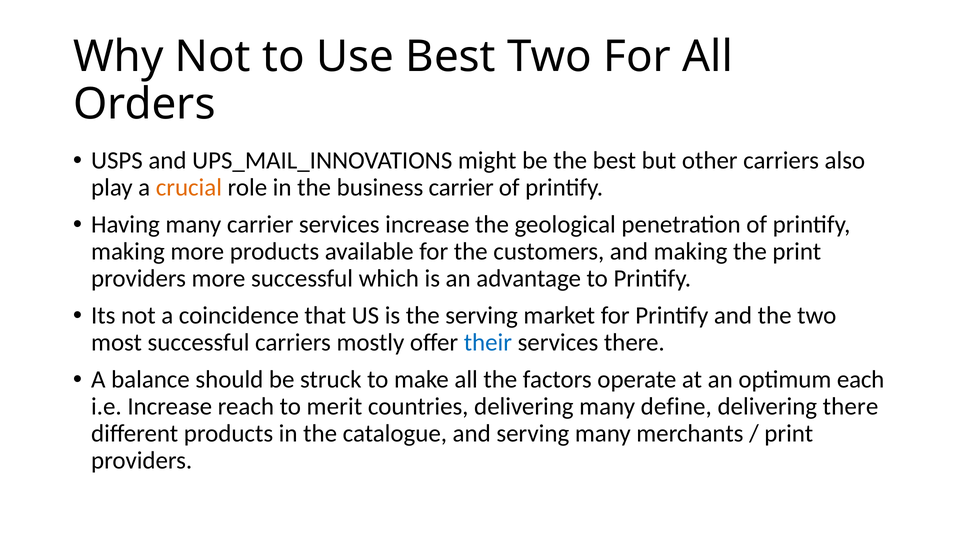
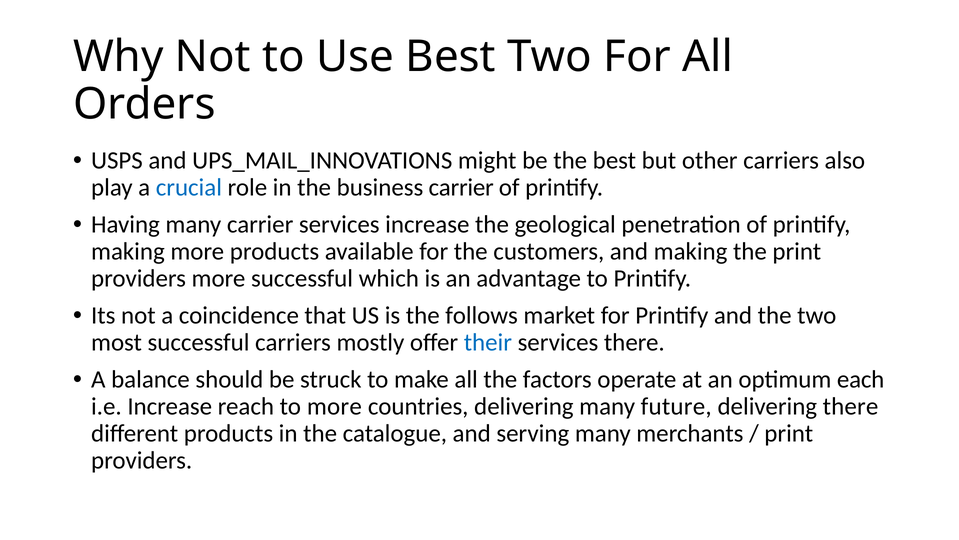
crucial colour: orange -> blue (189, 187)
the serving: serving -> follows (482, 315)
to merit: merit -> more (334, 406)
define: define -> future (676, 406)
